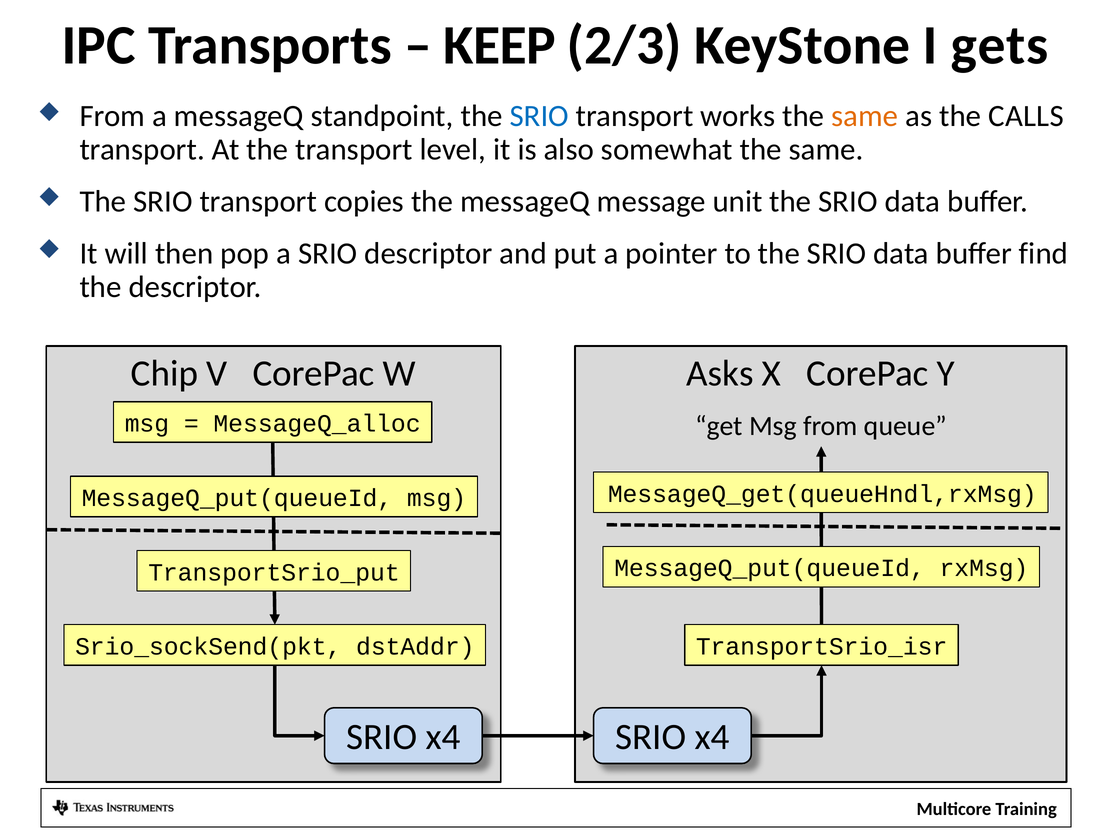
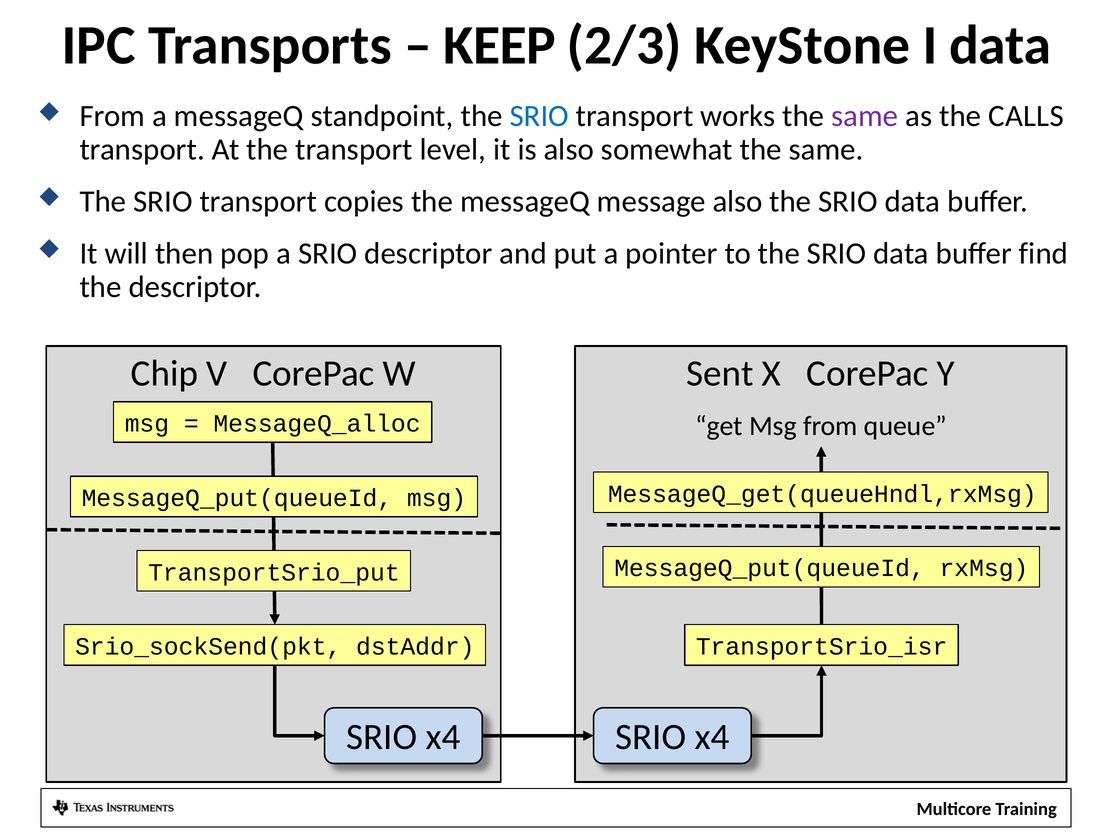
I gets: gets -> data (1000, 45)
same colour: orange -> purple (865, 116)
message unit: unit -> also (738, 201)
Asks: Asks -> Sent (720, 373)
